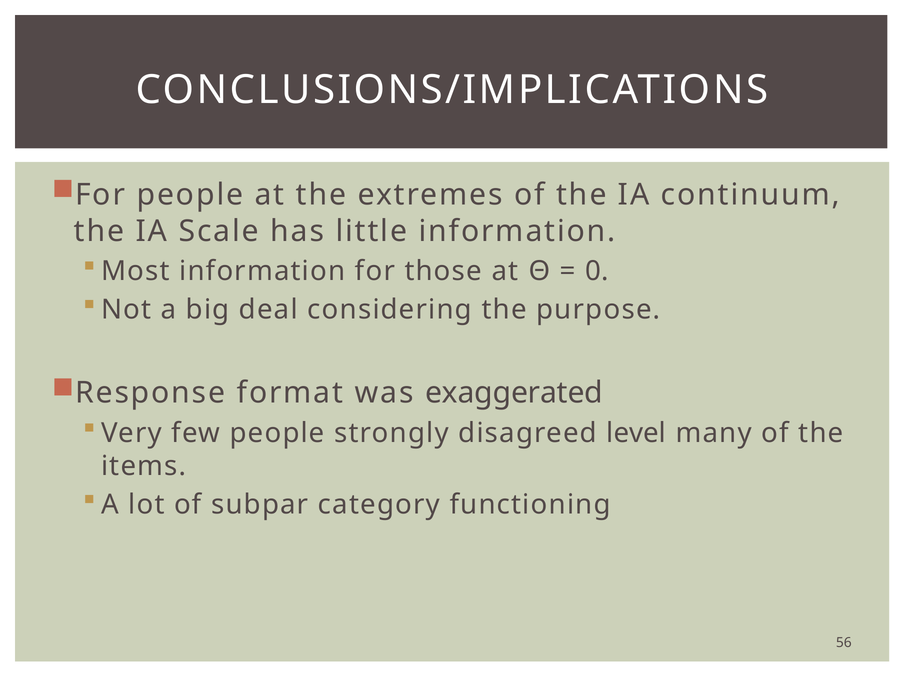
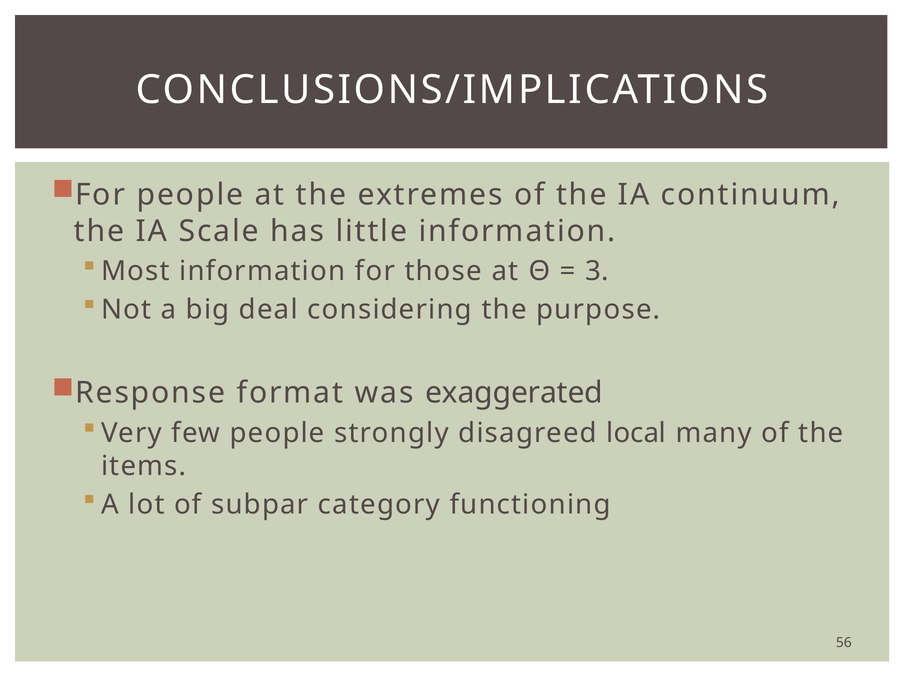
0: 0 -> 3 (597, 271)
level: level -> local (636, 433)
